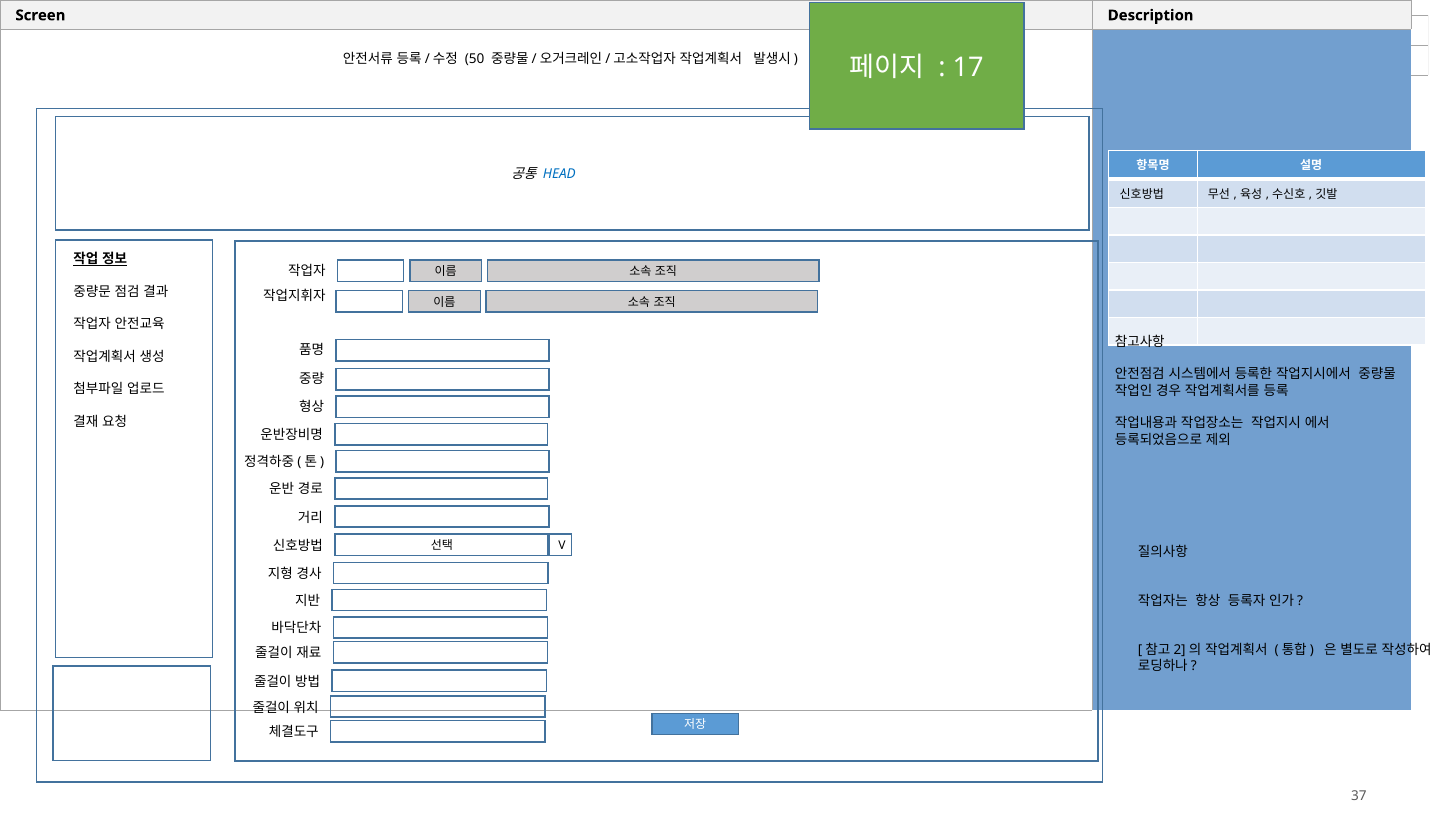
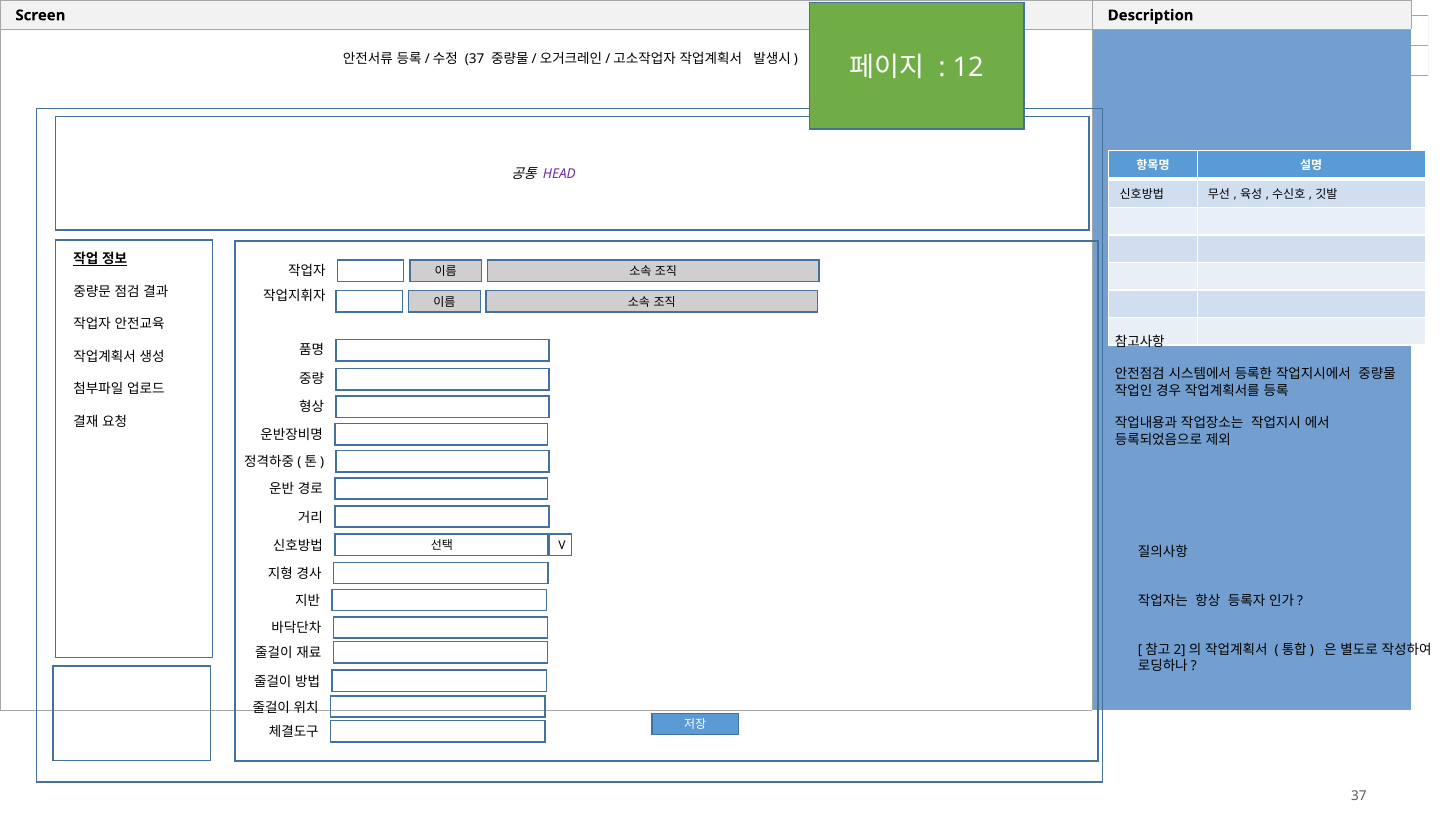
50: 50 -> 37 (475, 59)
17: 17 -> 12 (968, 68)
HEAD colour: blue -> purple (559, 174)
